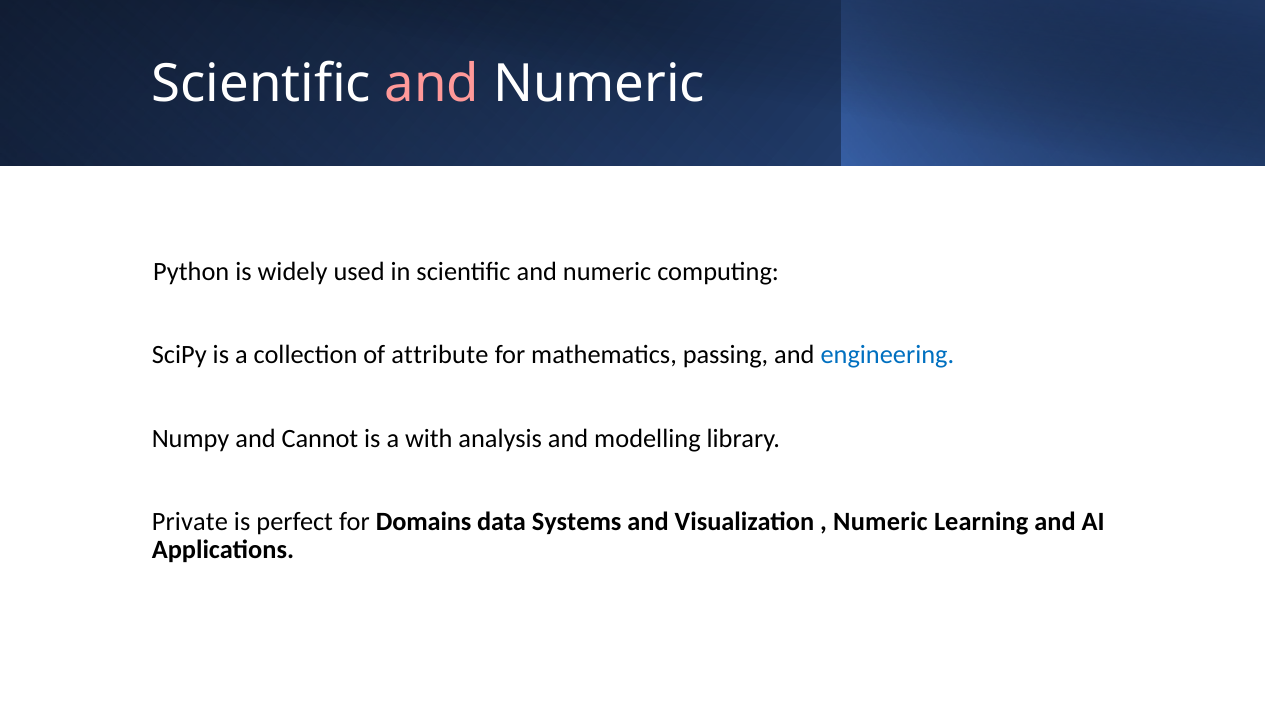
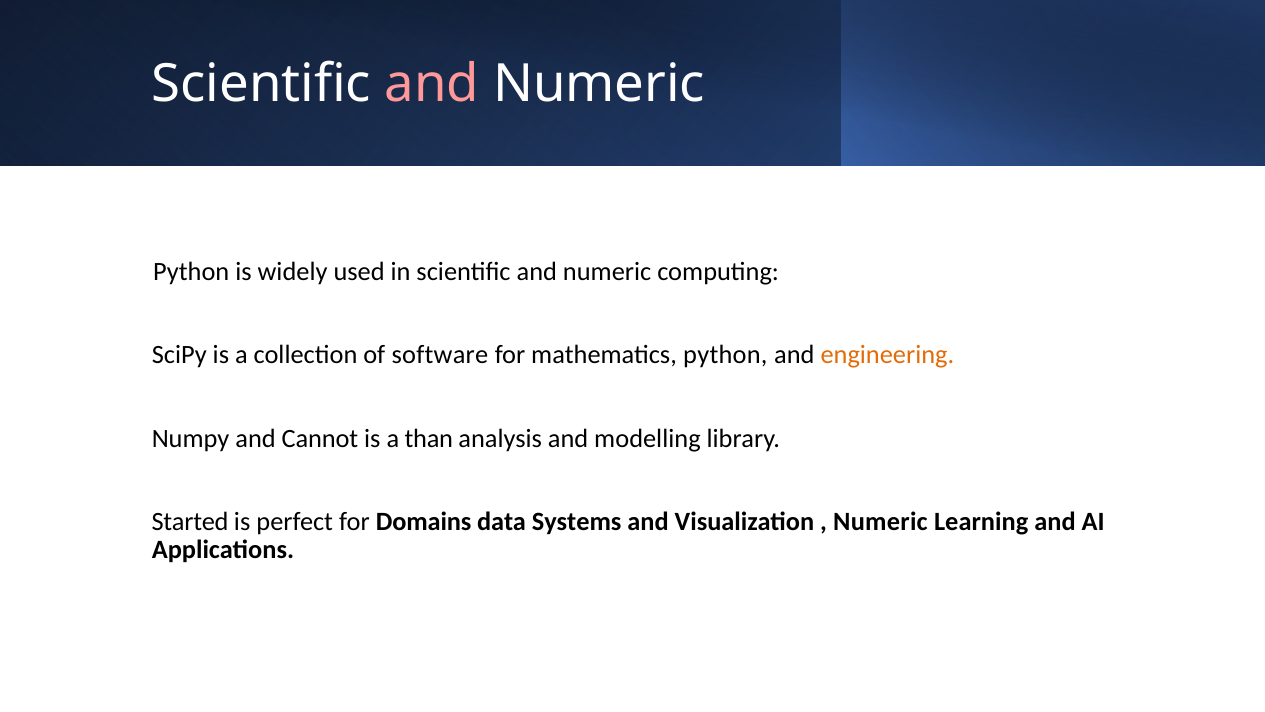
attribute: attribute -> software (440, 355)
mathematics passing: passing -> python (725, 355)
engineering colour: blue -> orange (887, 355)
with: with -> than (429, 438)
Private: Private -> Started (190, 521)
